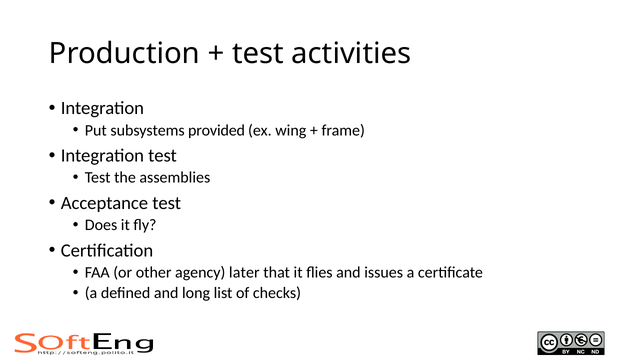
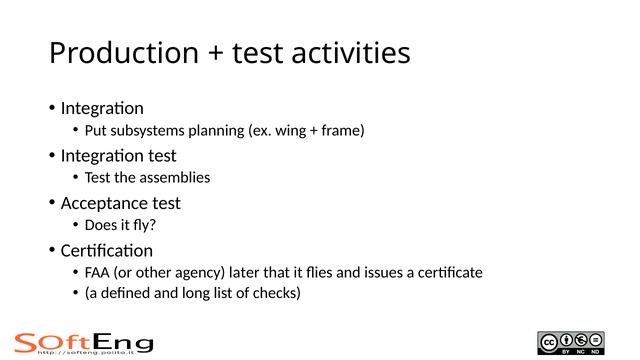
provided: provided -> planning (216, 130)
